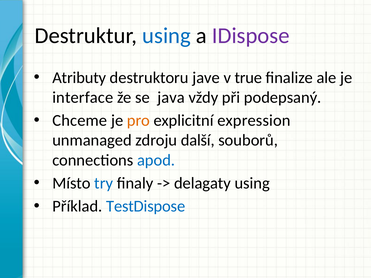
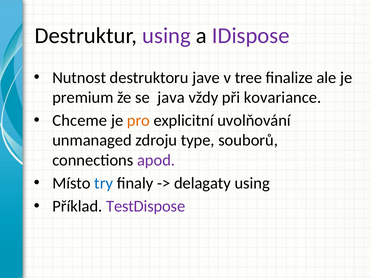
using colour: blue -> purple (166, 36)
Atributy: Atributy -> Nutnost (79, 78)
true: true -> tree (248, 78)
interface: interface -> premium (83, 97)
podepsaný: podepsaný -> kovariance (283, 97)
expression: expression -> uvolňování (254, 121)
další: další -> type (198, 140)
apod colour: blue -> purple (156, 160)
TestDispose colour: blue -> purple (146, 206)
